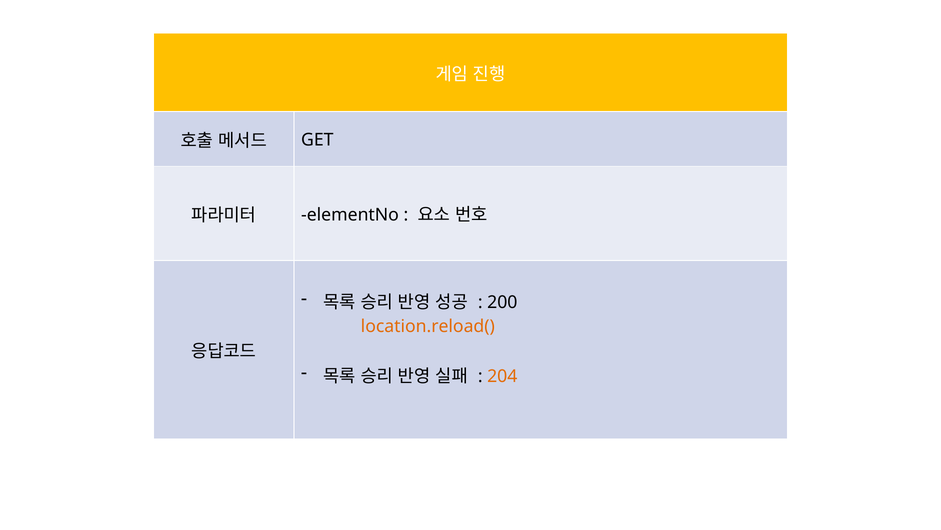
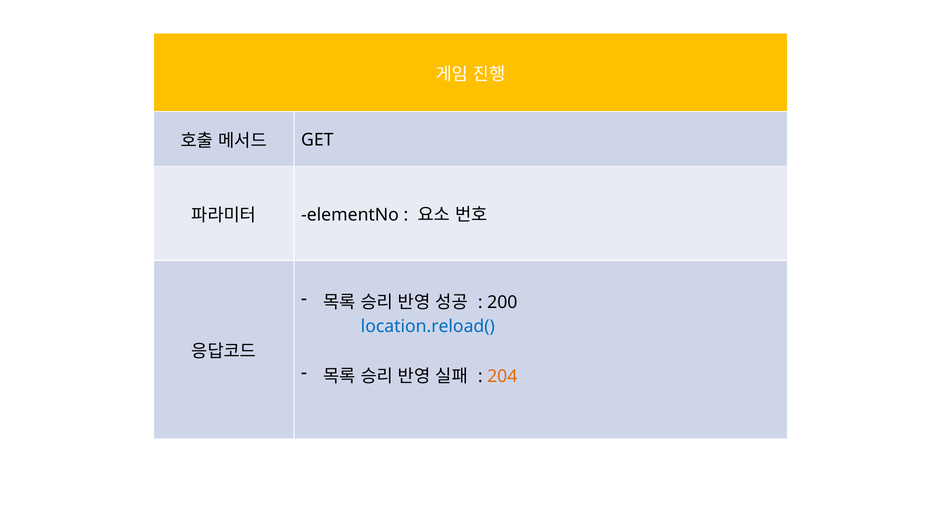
location.reload( colour: orange -> blue (428, 326)
